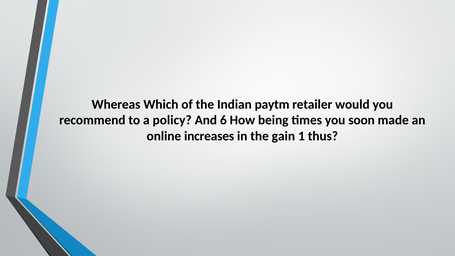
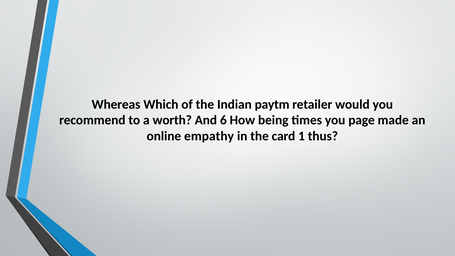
policy: policy -> worth (172, 120)
soon: soon -> page (362, 120)
increases: increases -> empathy (209, 136)
gain: gain -> card (283, 136)
